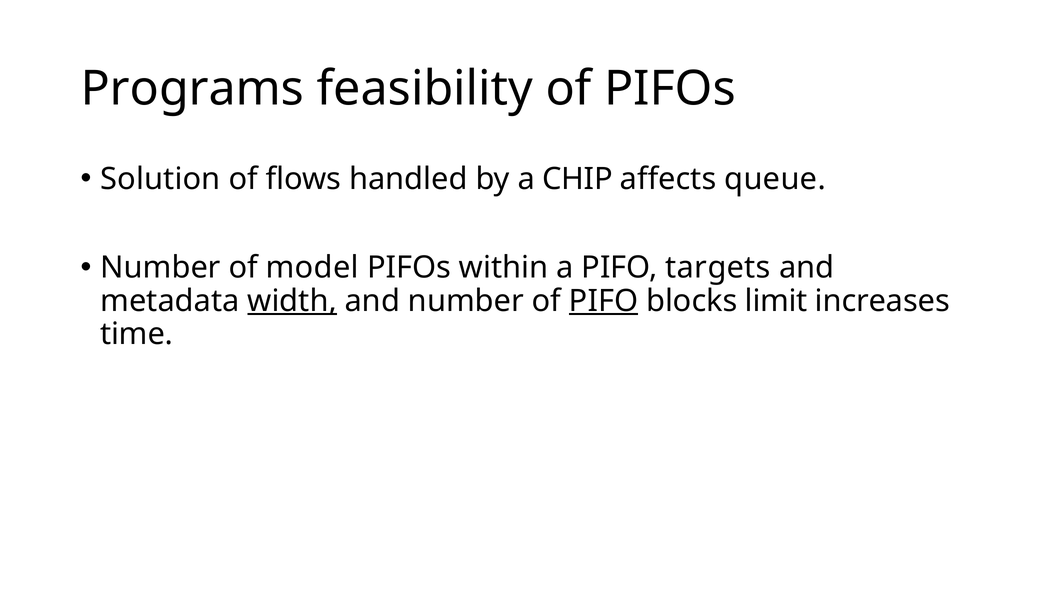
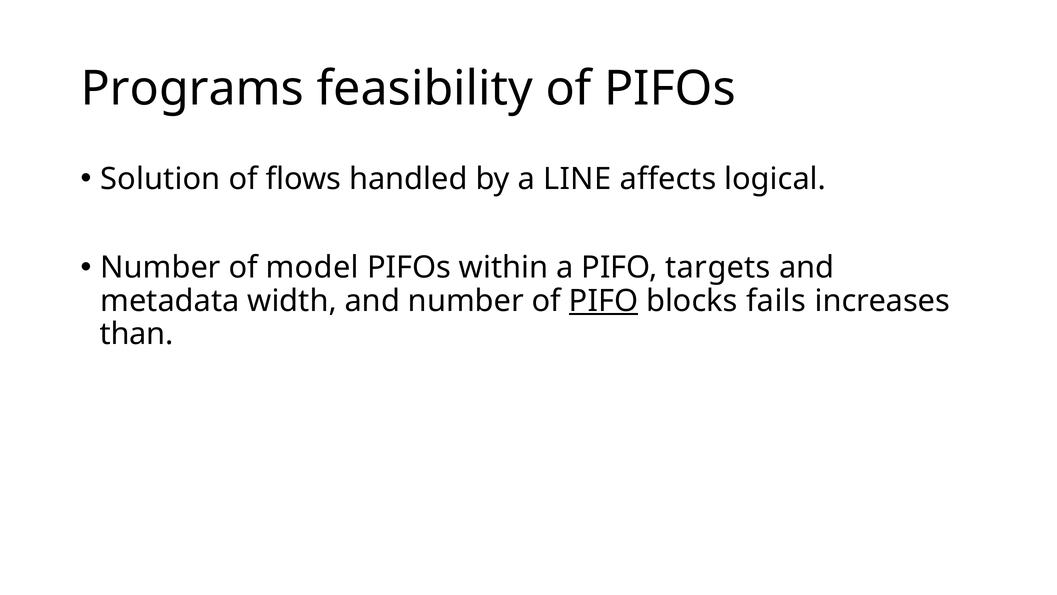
CHIP: CHIP -> LINE (577, 179)
queue: queue -> logical (775, 179)
width underline: present -> none (292, 301)
limit: limit -> fails (776, 301)
time: time -> than (137, 334)
